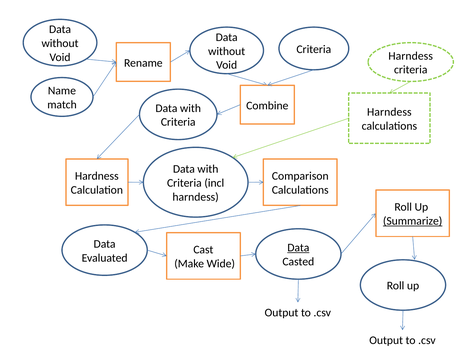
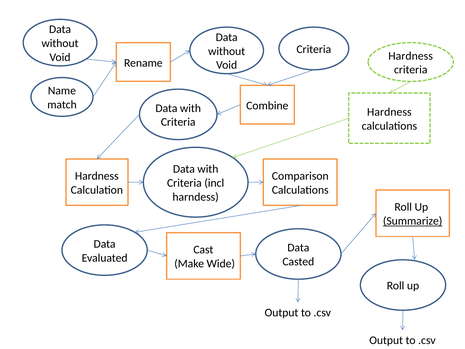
Harndess: Harndess -> Hardness (411, 56)
Harndess: Harndess -> Hardness (389, 112)
Data underline: present -> none (298, 248)
